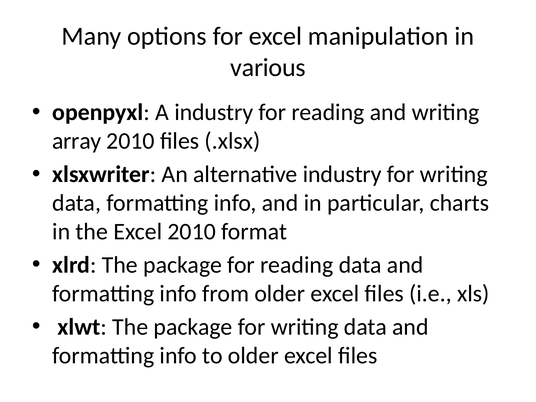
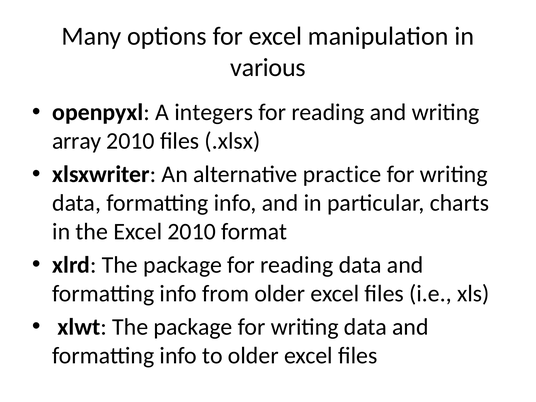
A industry: industry -> integers (214, 112)
alternative industry: industry -> practice (342, 174)
